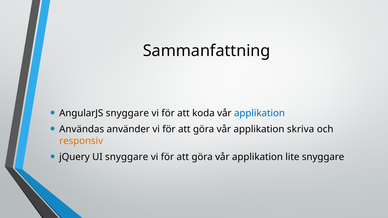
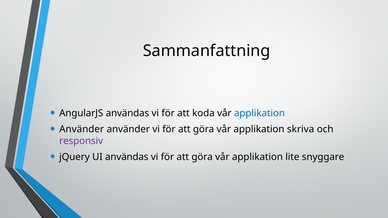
AngularJS snyggare: snyggare -> användas (127, 113)
Användas: Användas -> Använder (82, 129)
responsiv colour: orange -> purple (81, 141)
UI snyggare: snyggare -> användas (127, 157)
